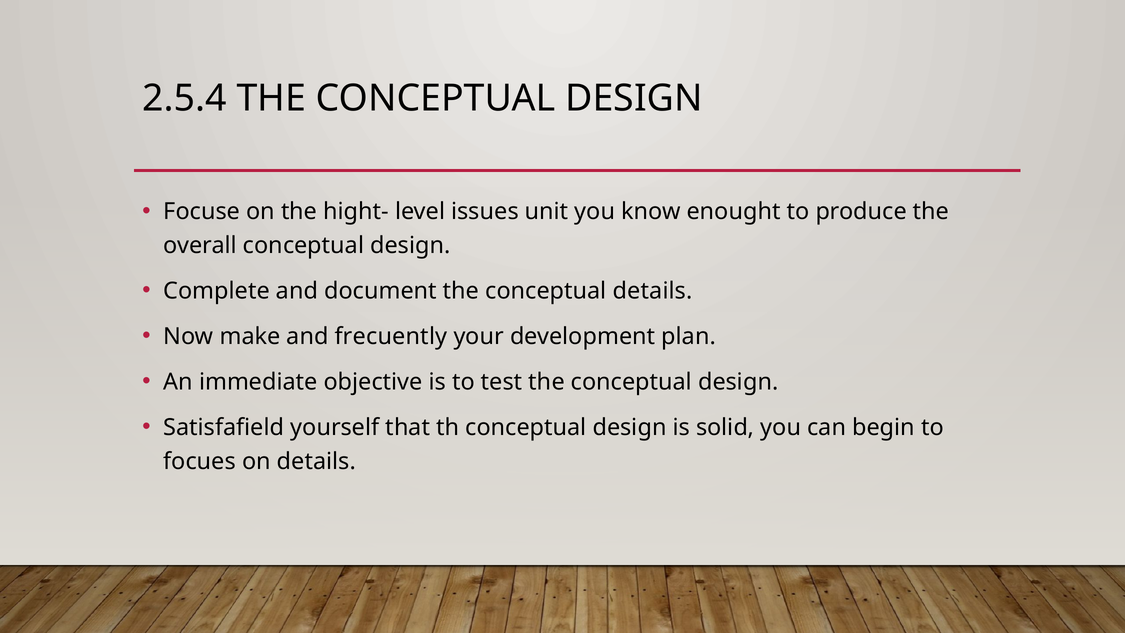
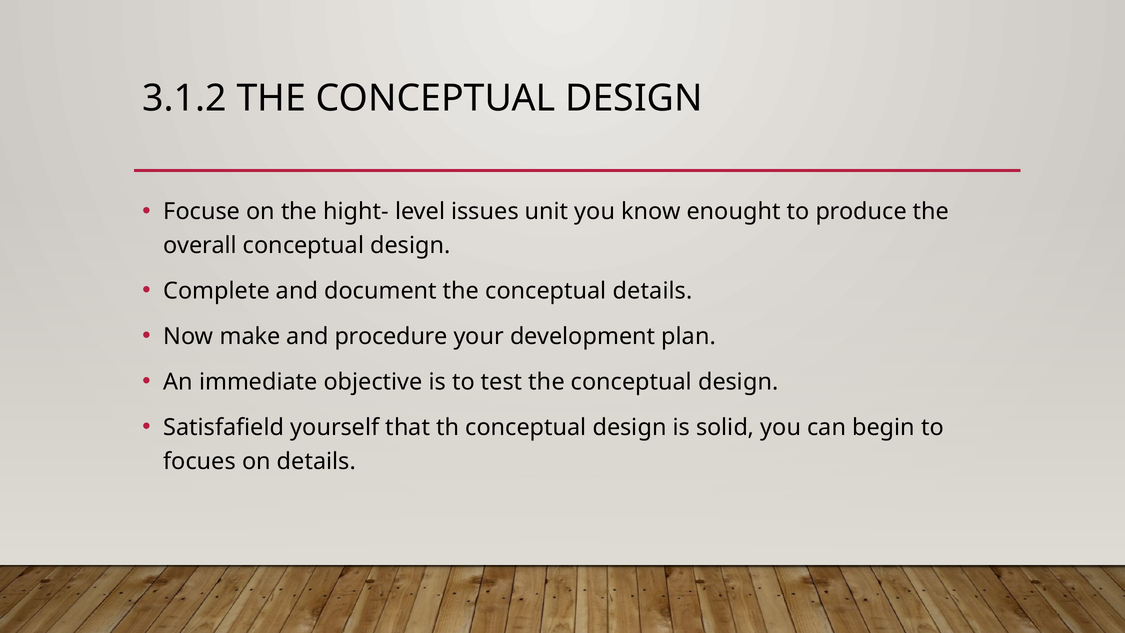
2.5.4: 2.5.4 -> 3.1.2 (185, 99)
frecuently: frecuently -> procedure (391, 336)
